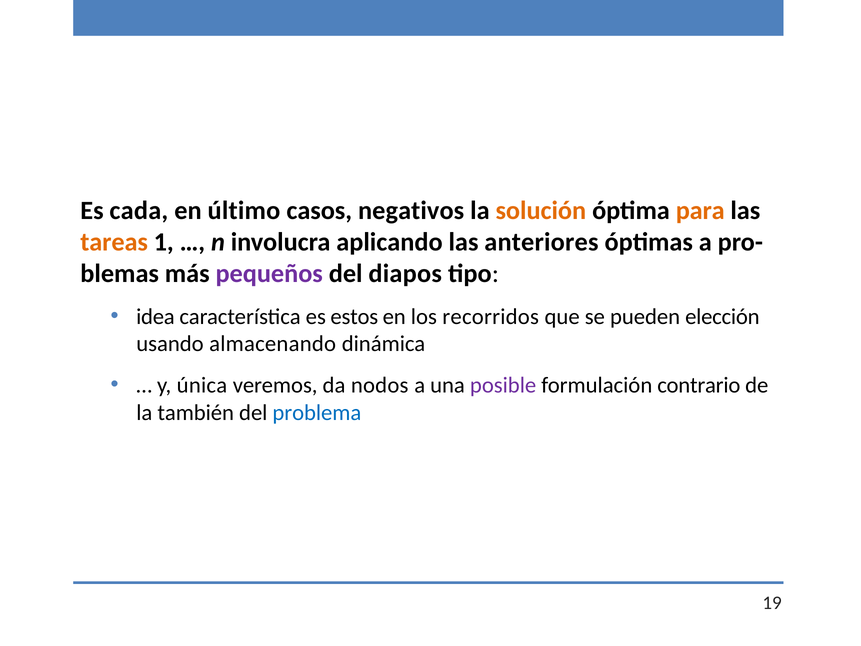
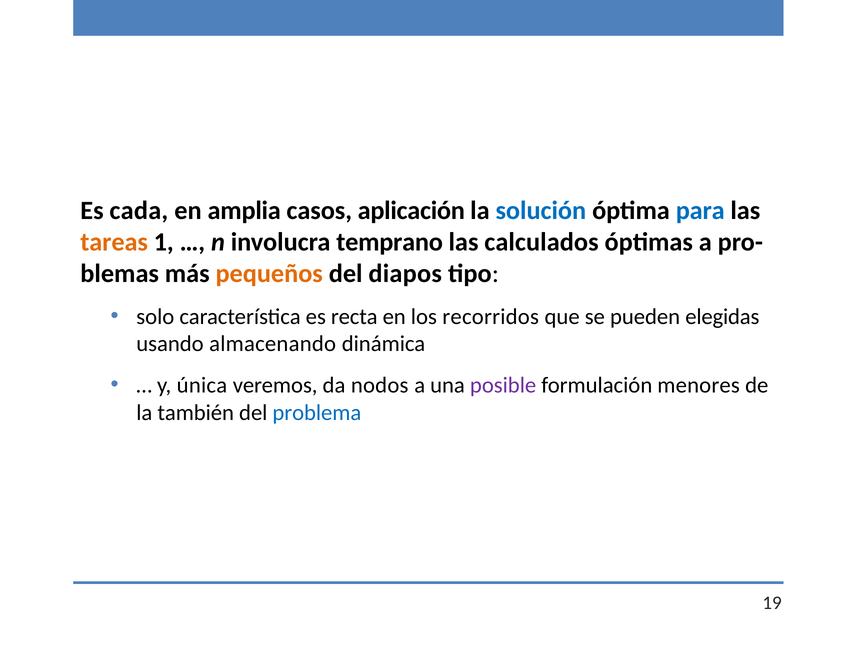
último: último -> amplia (244, 210)
negativos: negativos -> aplicación (411, 210)
solución colour: orange -> blue (541, 210)
para colour: orange -> blue (700, 210)
aplicando: aplicando -> temprano (390, 242)
anteriores: anteriores -> calculados (541, 242)
pequeños colour: purple -> orange (269, 273)
idea: idea -> solo (155, 317)
estos: estos -> recta (354, 317)
elección: elección -> elegidas (722, 317)
contrario: contrario -> menores (699, 385)
